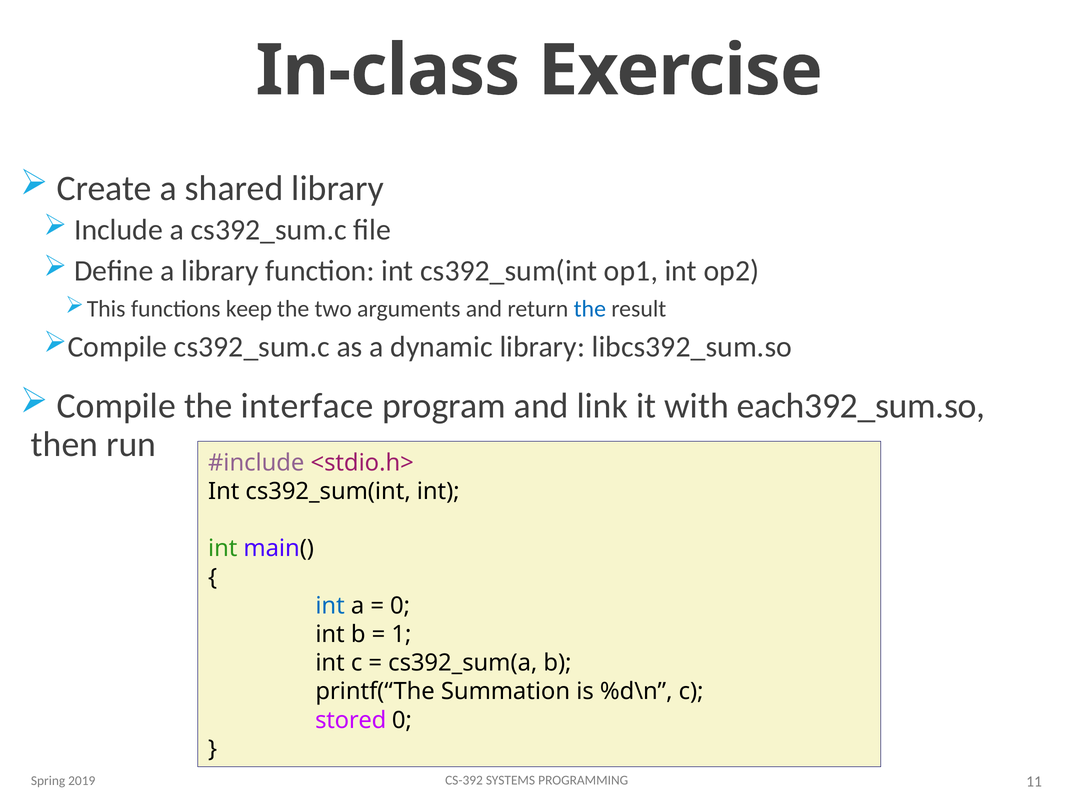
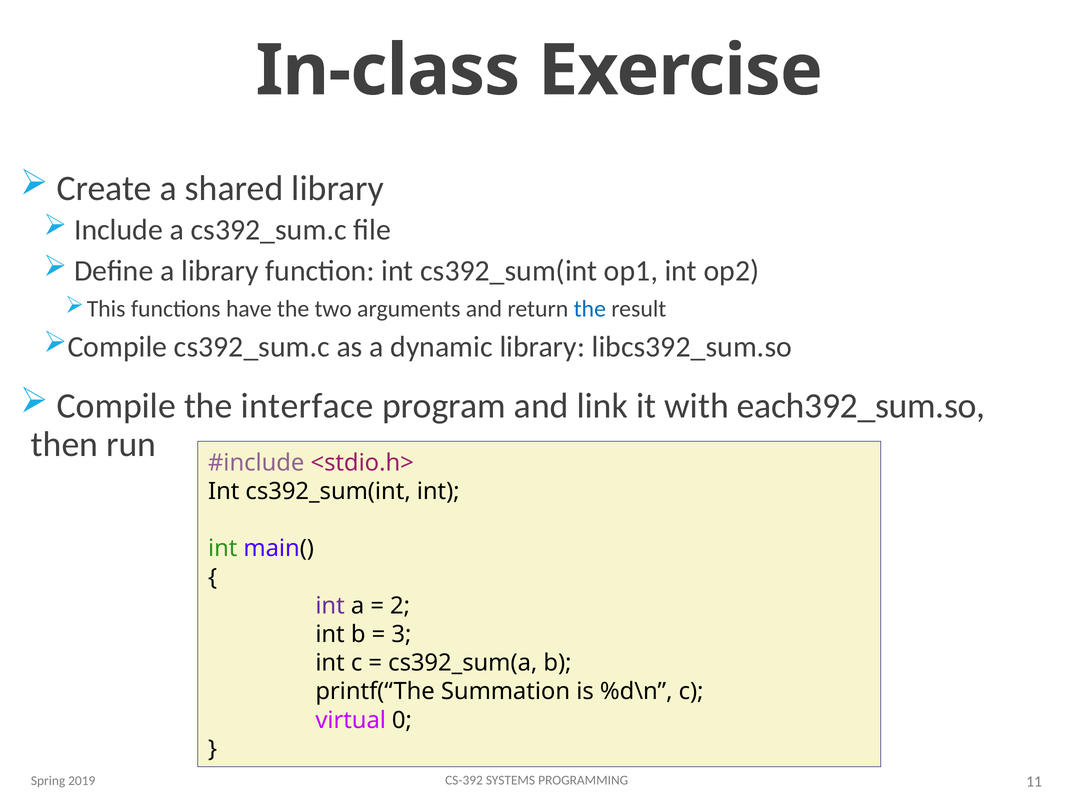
keep: keep -> have (249, 309)
int colour: blue -> purple (330, 606)
0: 0 -> 2 (400, 606)
1: 1 -> 3 (401, 634)
stored: stored -> virtual (351, 720)
